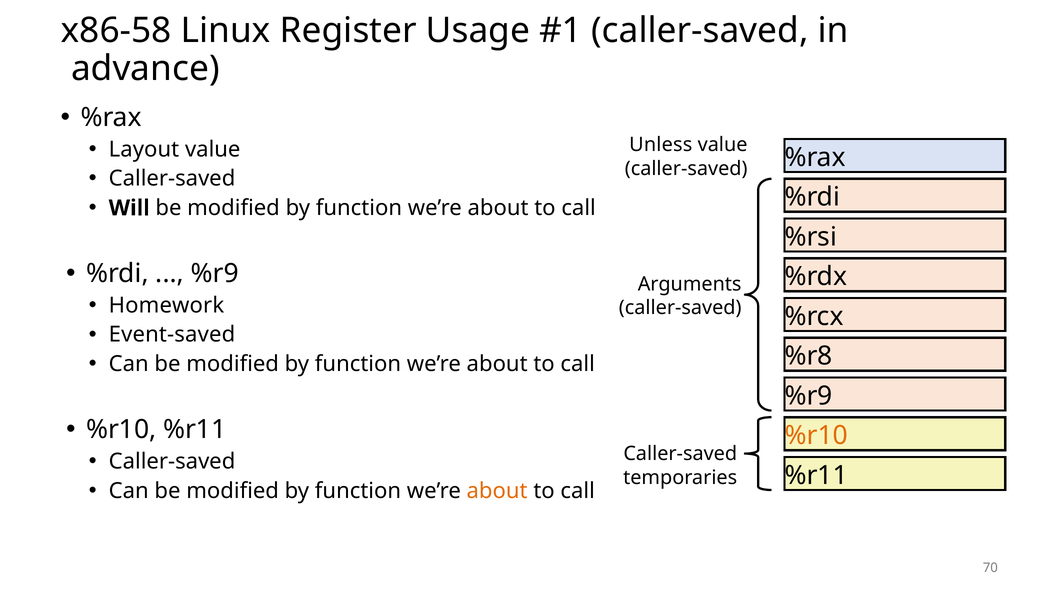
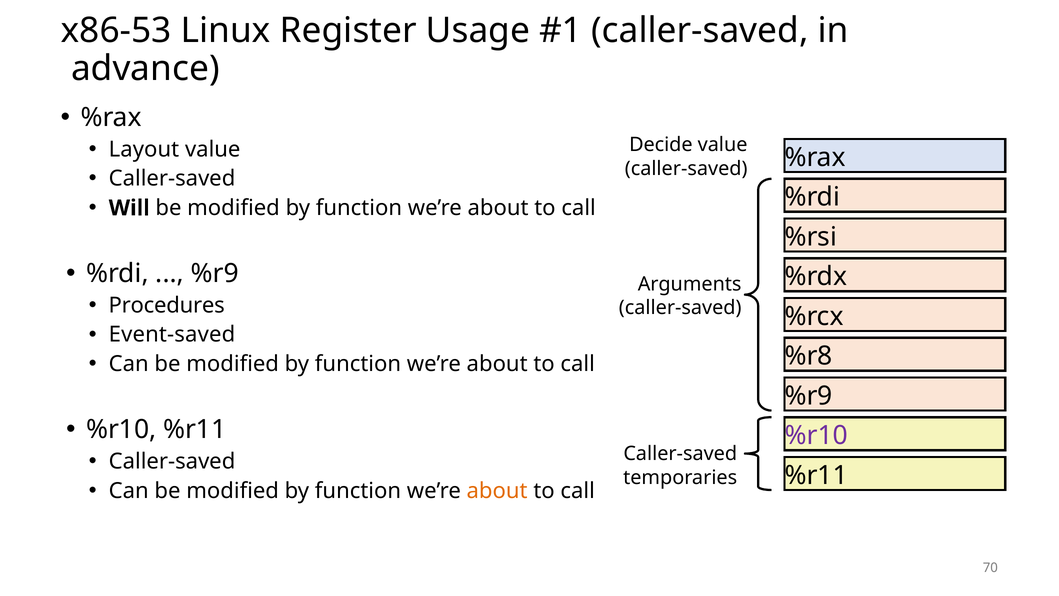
x86-58: x86-58 -> x86-53 (116, 30)
Unless: Unless -> Decide (661, 145)
Homework: Homework -> Procedures (167, 305)
%r10 colour: orange -> purple (816, 435)
